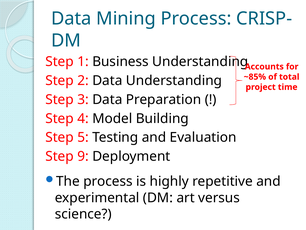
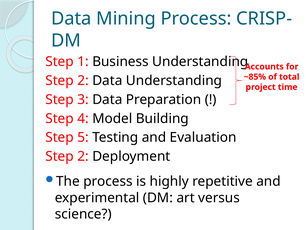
9: 9 -> 2 (83, 156)
